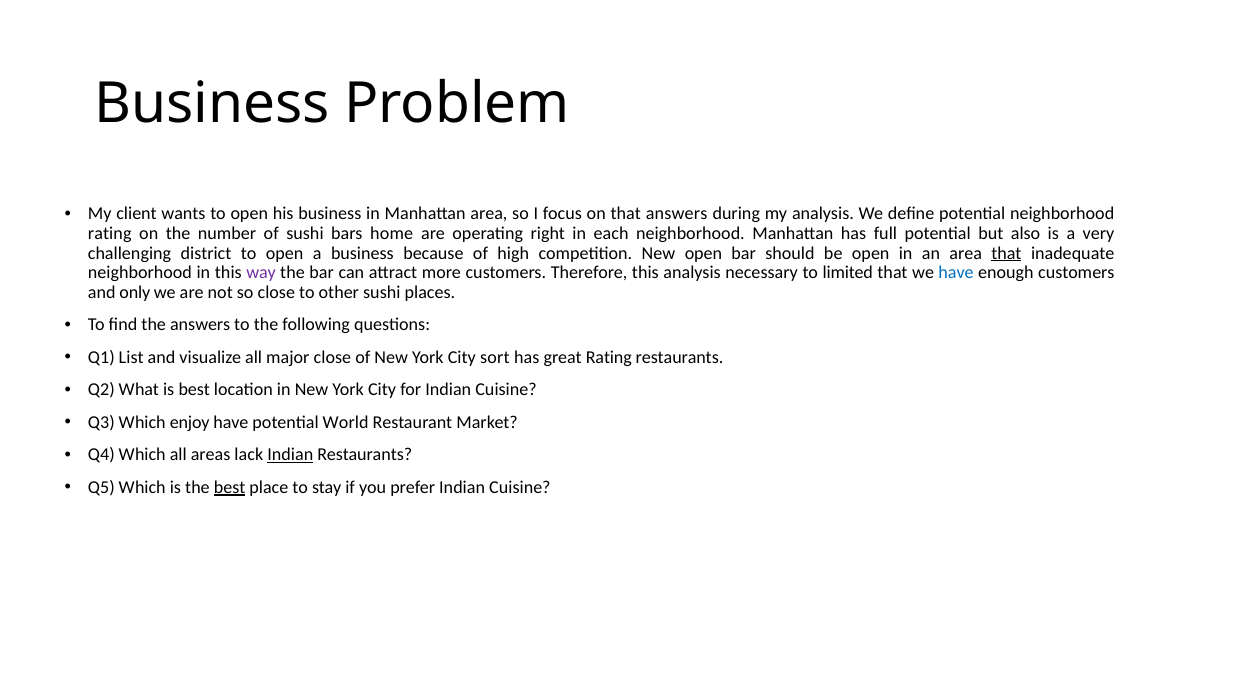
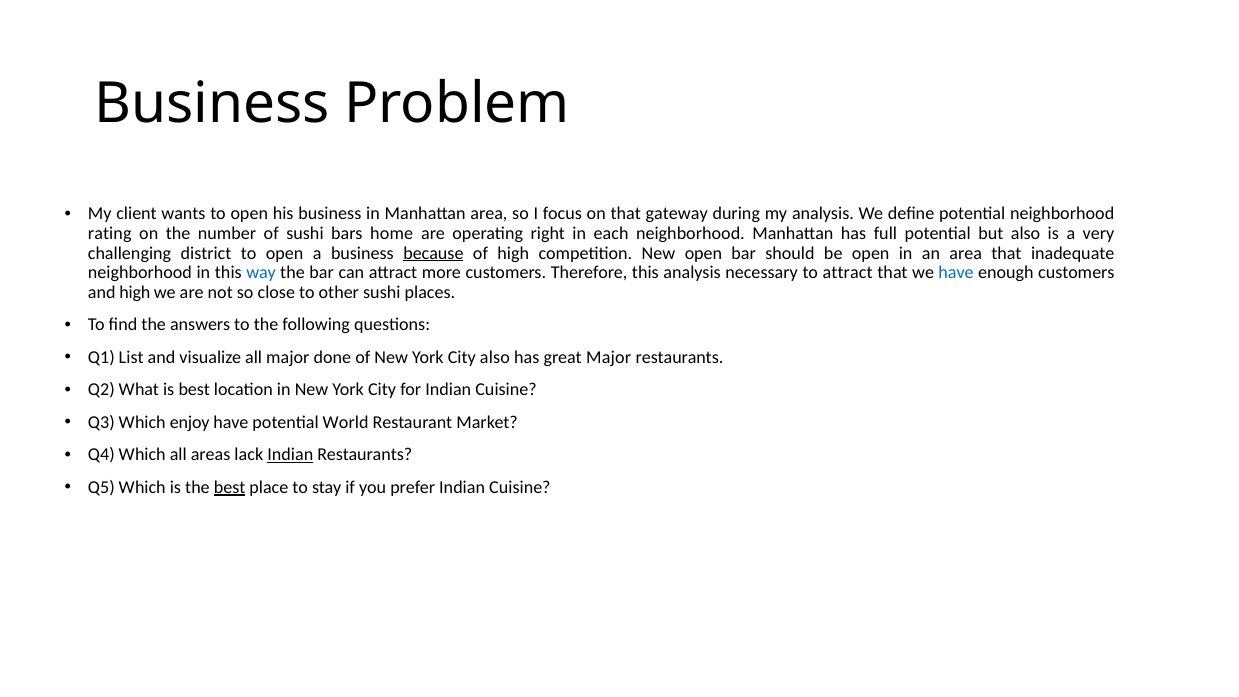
that answers: answers -> gateway (677, 214)
because underline: none -> present (433, 253)
that underline: present -> none (1006, 253)
way colour: purple -> blue (261, 273)
to limited: limited -> attract (848, 273)
and only: only -> high (135, 292)
major close: close -> done (332, 357)
City sort: sort -> also (495, 357)
great Rating: Rating -> Major (609, 357)
